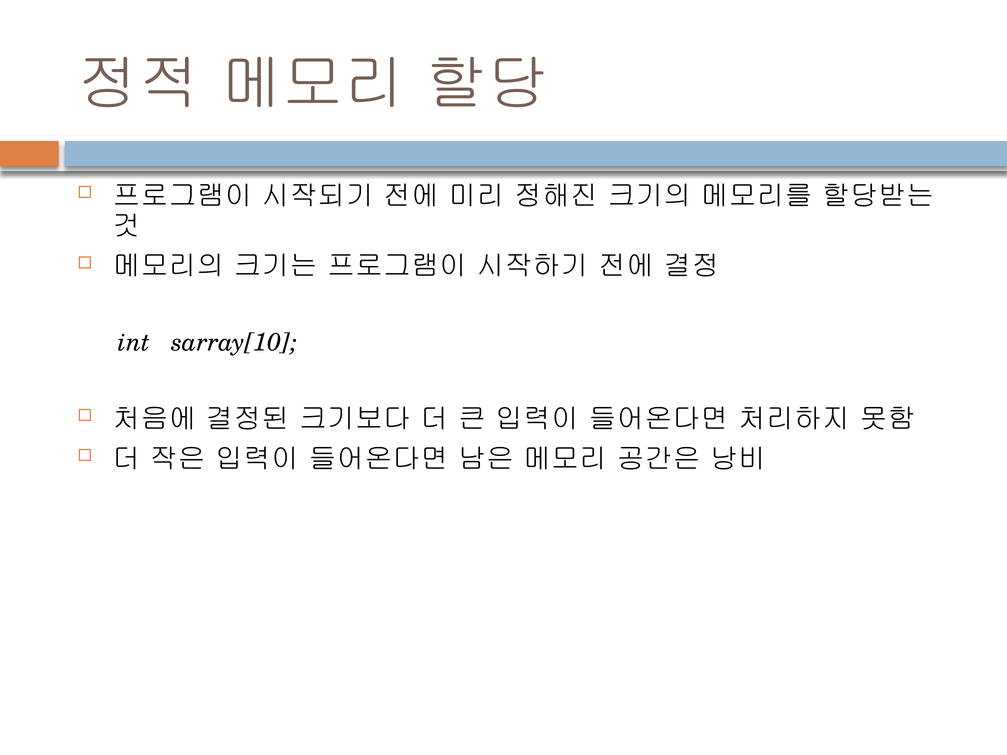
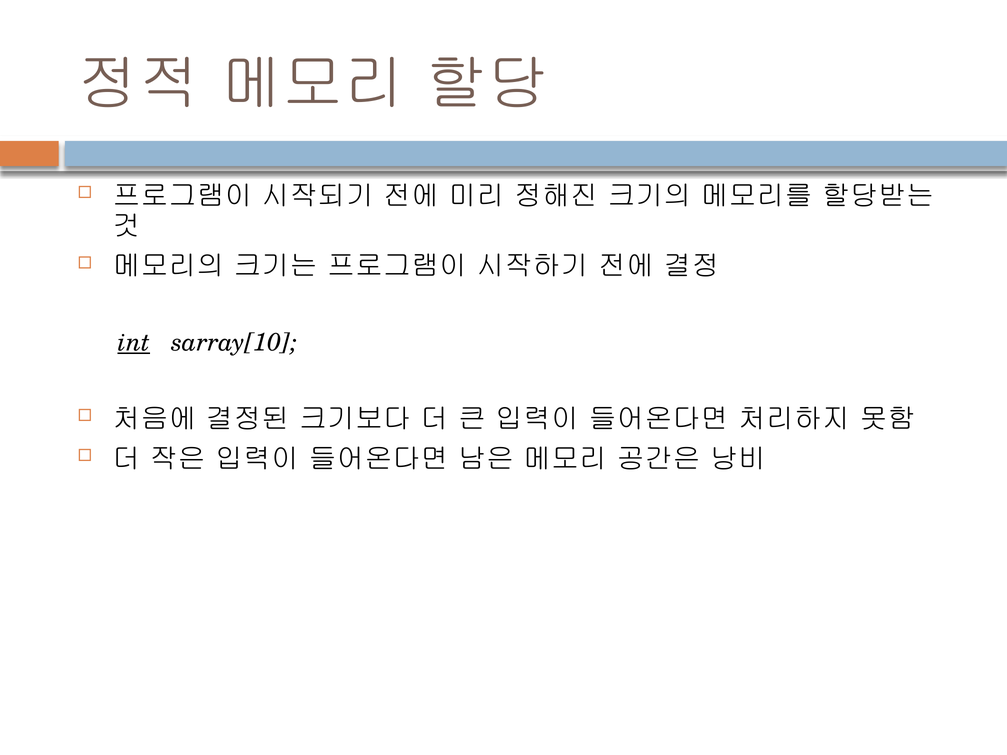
int underline: none -> present (134, 343)
